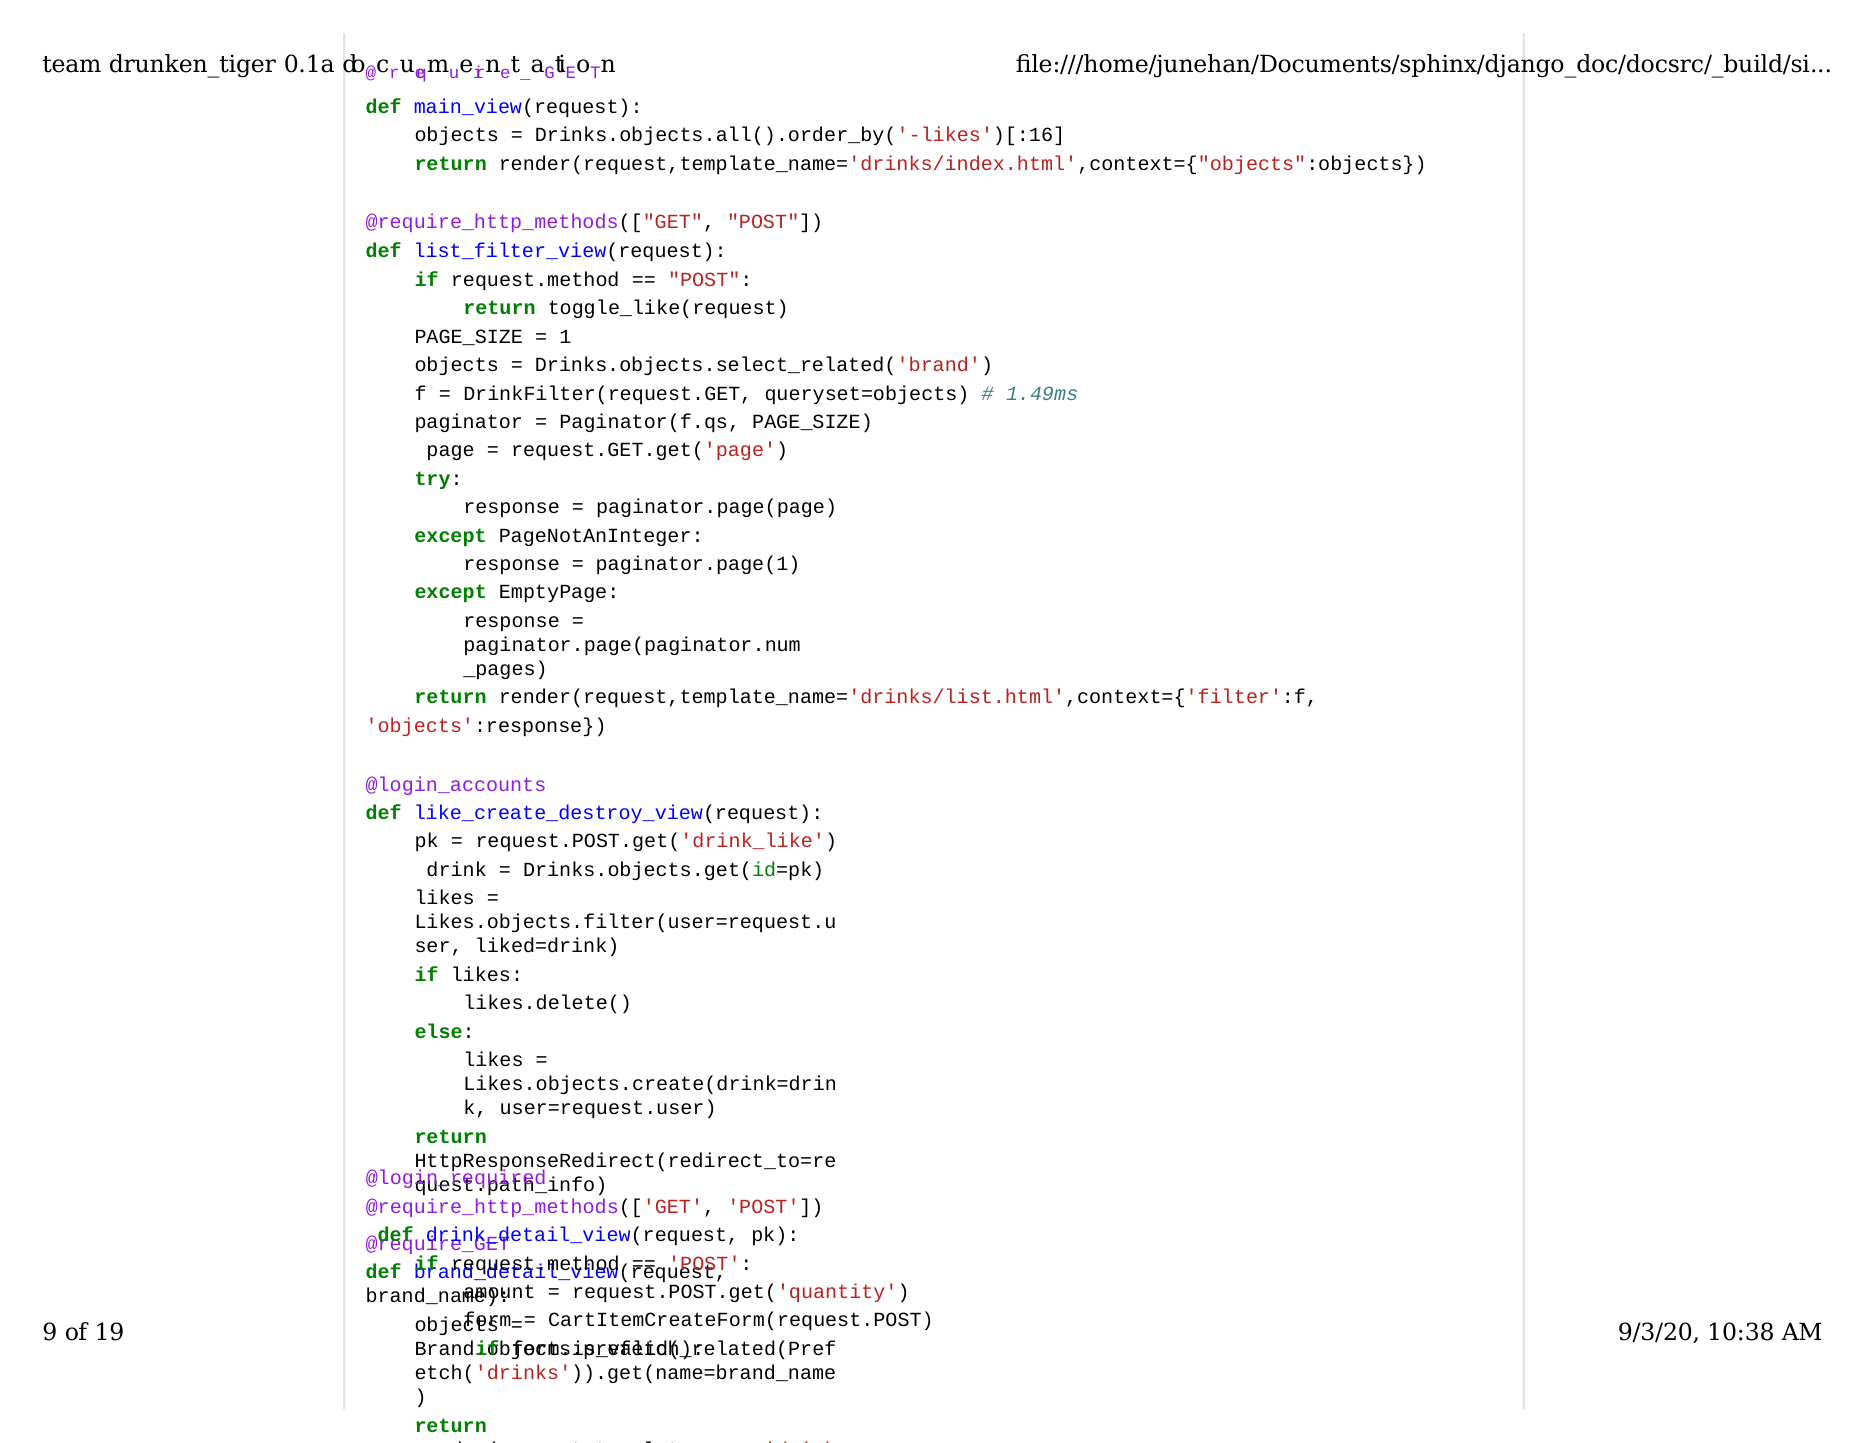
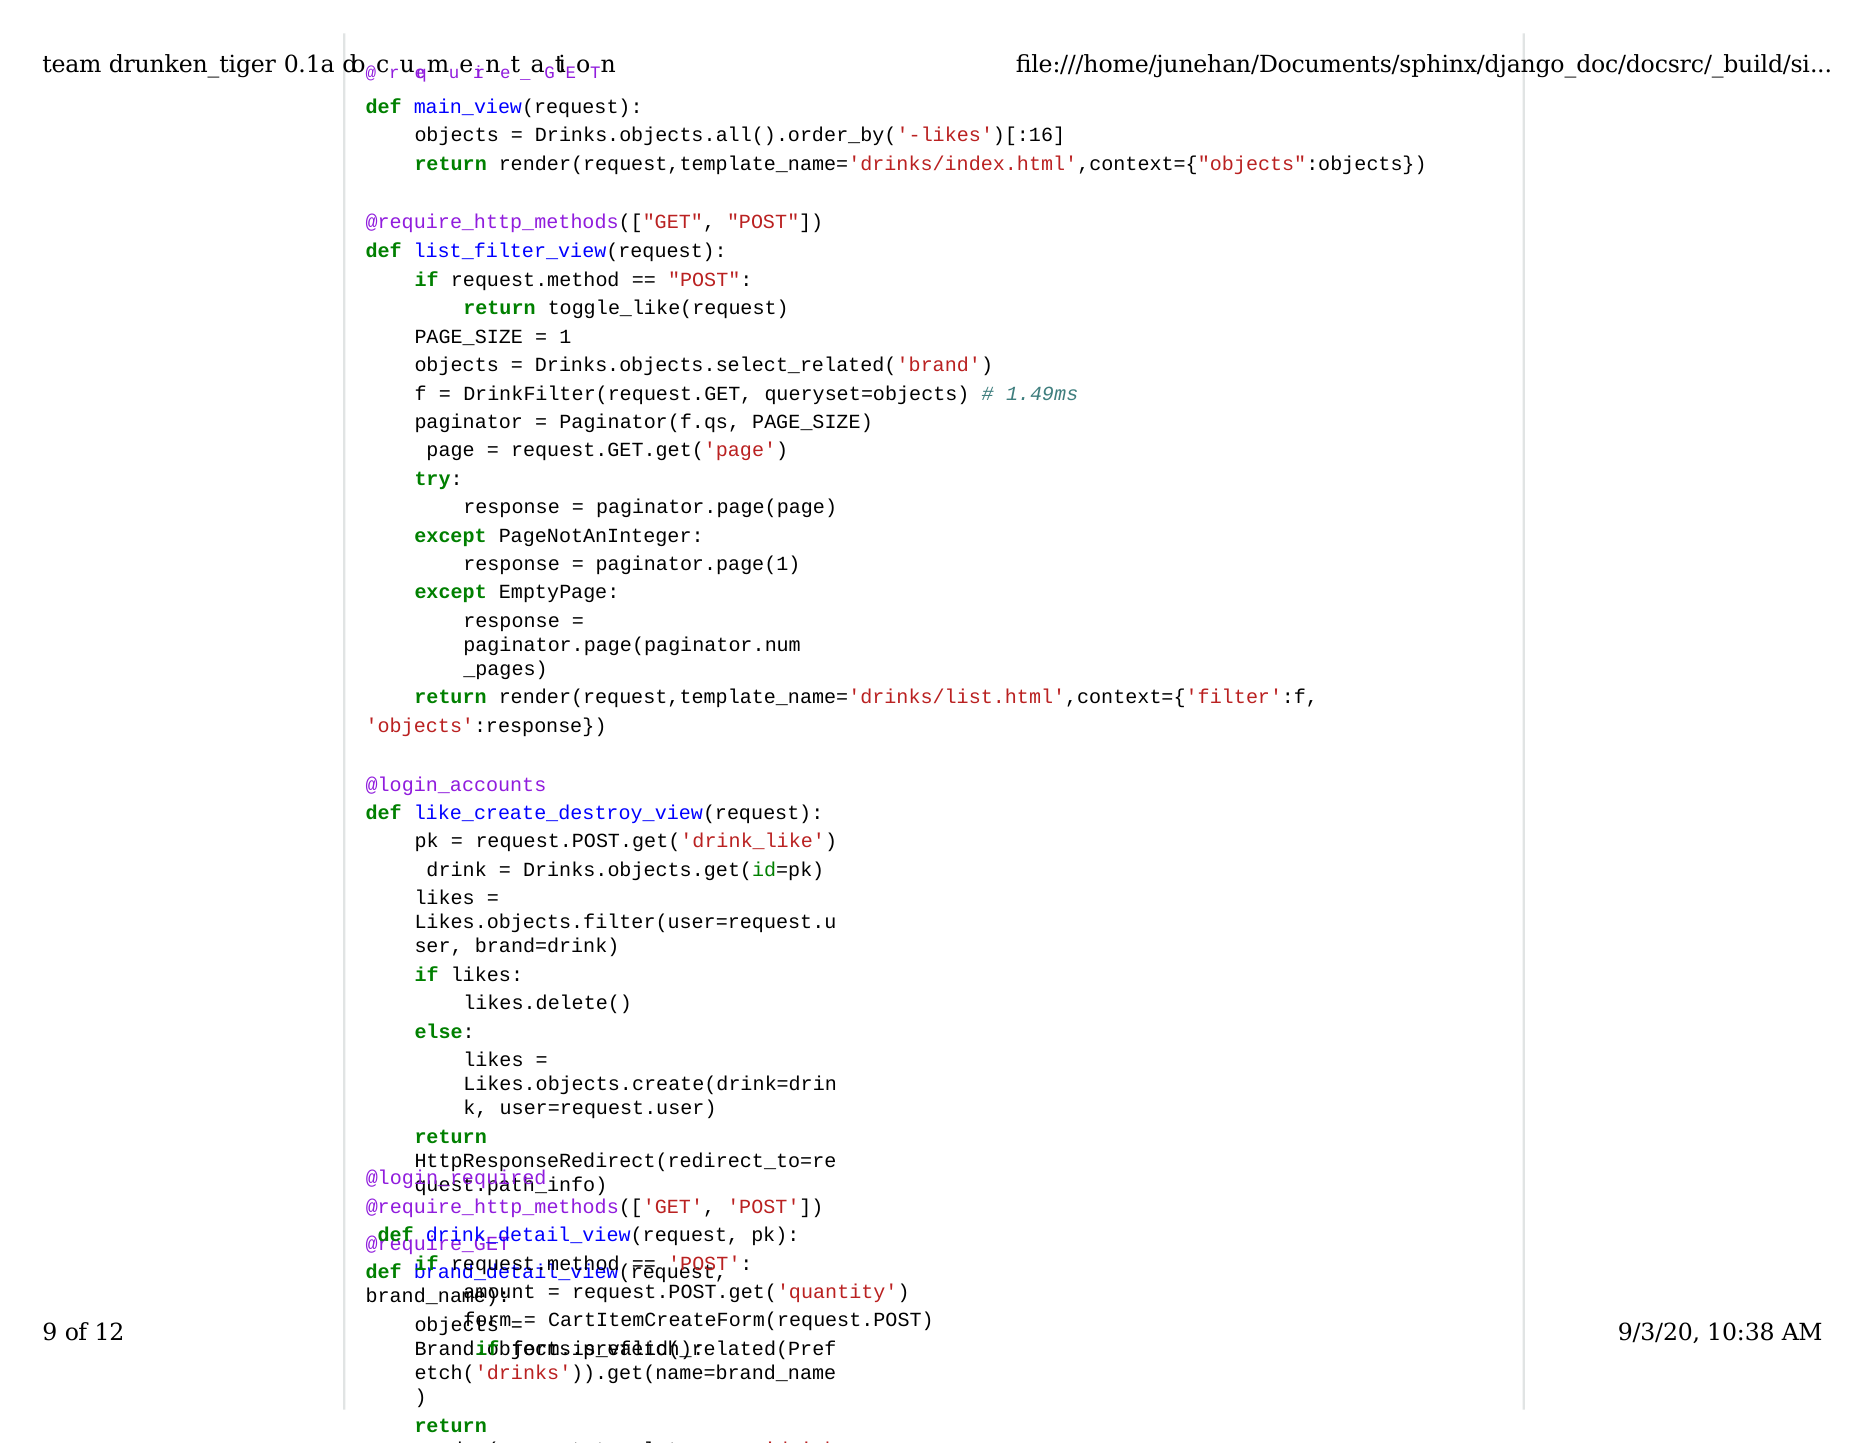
liked=drink: liked=drink -> brand=drink (547, 946)
19: 19 -> 12 (110, 1334)
